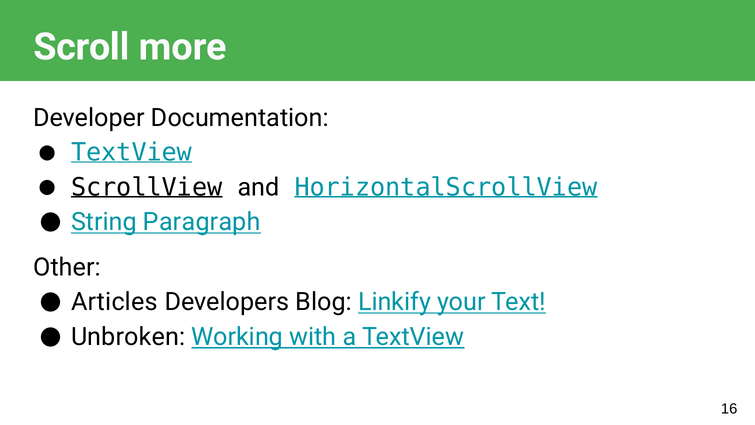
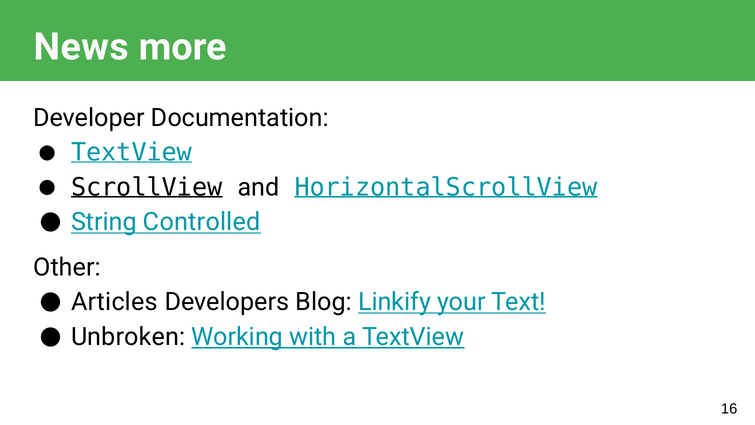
Scroll: Scroll -> News (81, 47)
Paragraph: Paragraph -> Controlled (202, 222)
